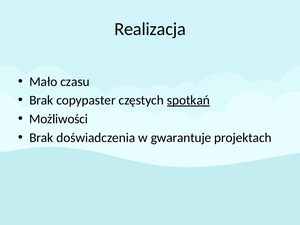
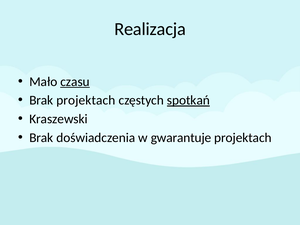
czasu underline: none -> present (75, 82)
Brak copypaster: copypaster -> projektach (86, 100)
Możliwości: Możliwości -> Kraszewski (58, 119)
